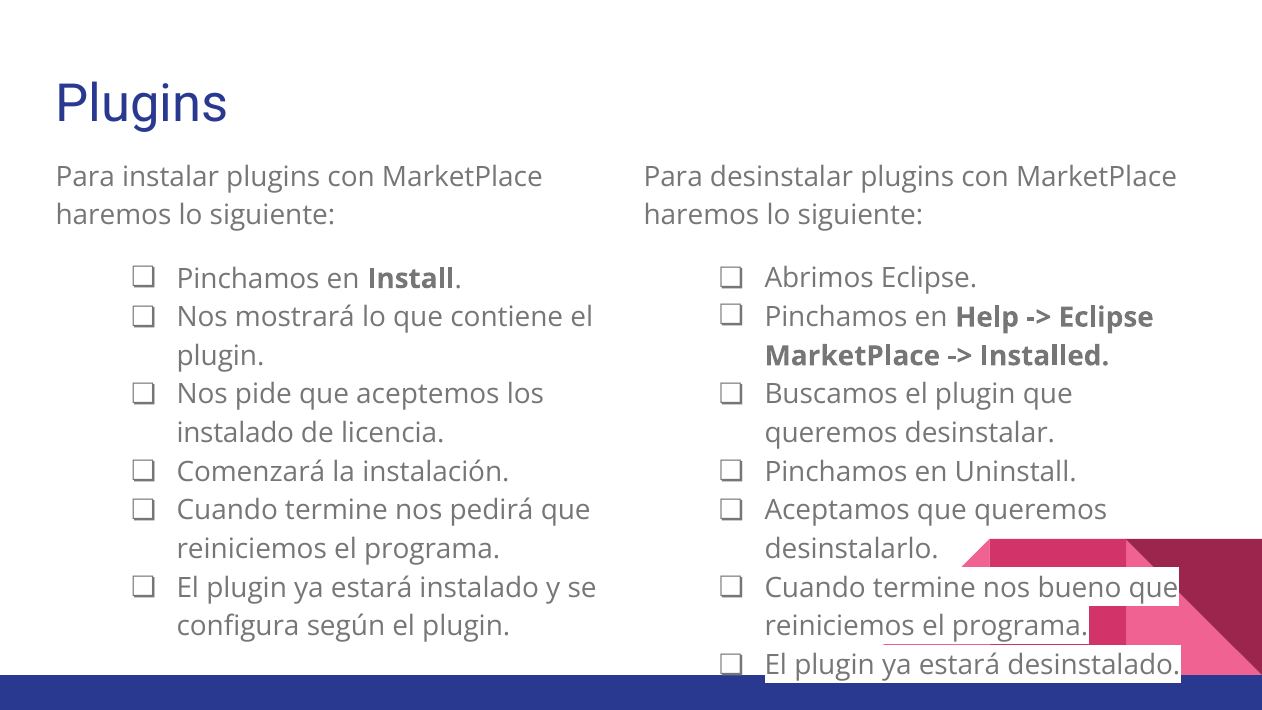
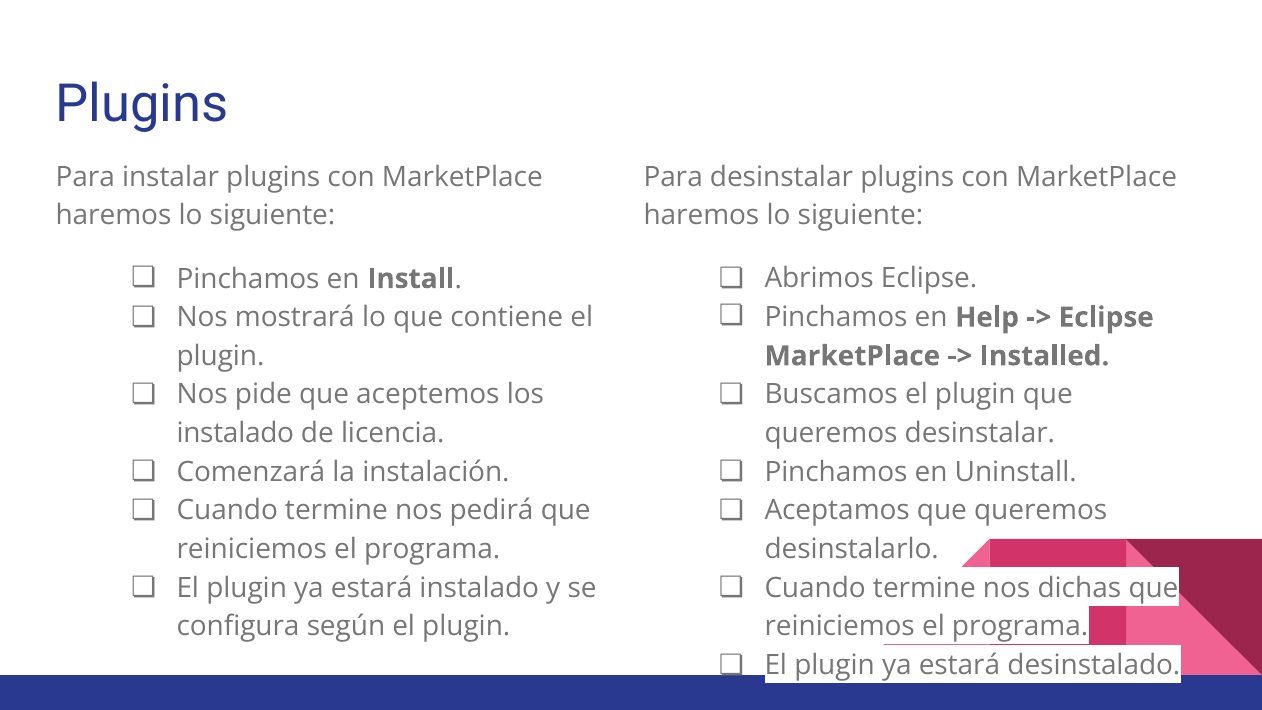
bueno: bueno -> dichas (1079, 588)
